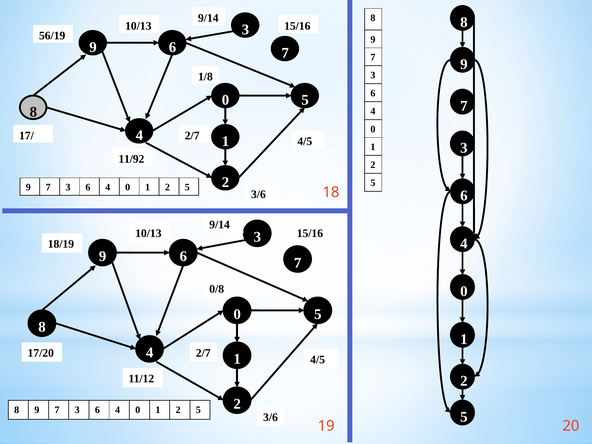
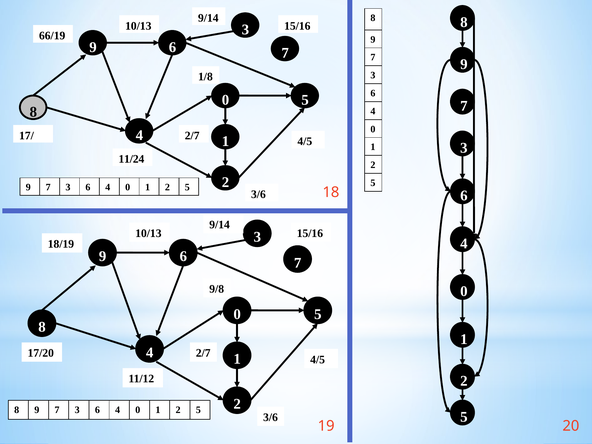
56/19: 56/19 -> 66/19 (52, 36)
11/92: 11/92 -> 11/24 (131, 159)
0/8: 0/8 -> 9/8 (217, 289)
